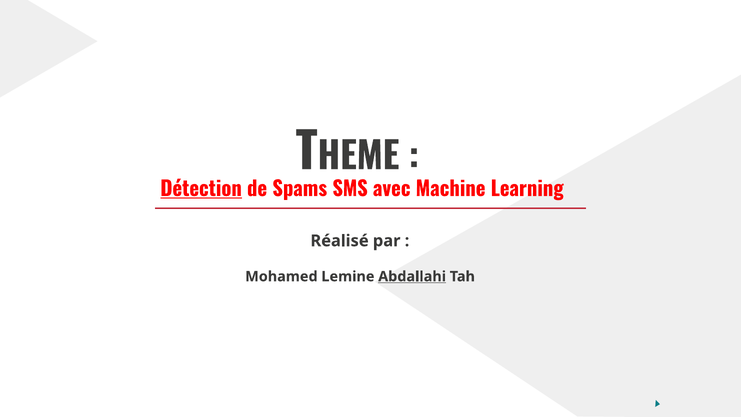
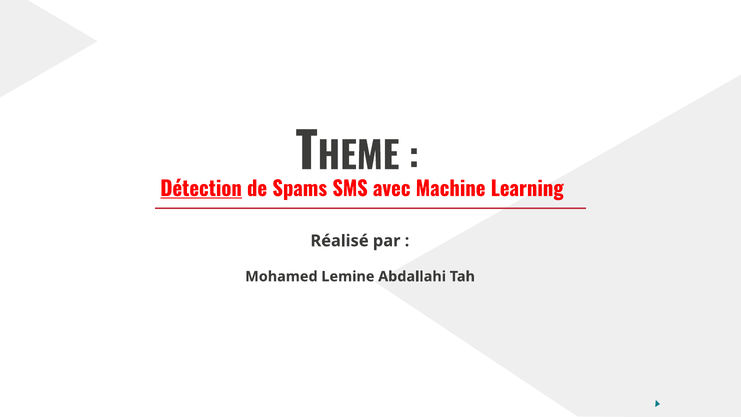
Abdallahi underline: present -> none (412, 276)
